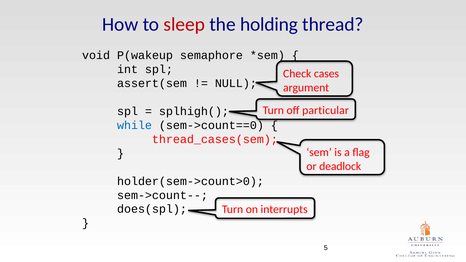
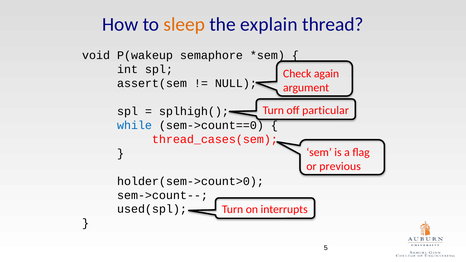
sleep colour: red -> orange (184, 24)
holding: holding -> explain (269, 24)
cases: cases -> again (327, 74)
deadlock: deadlock -> previous (340, 166)
does(spl: does(spl -> used(spl (152, 209)
